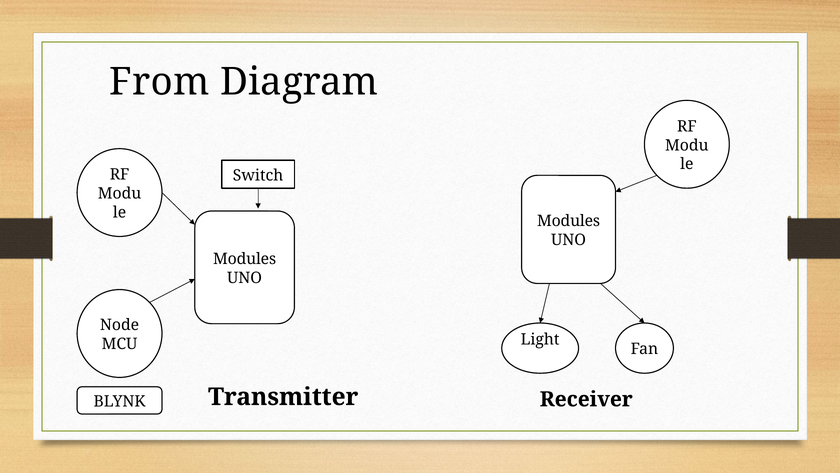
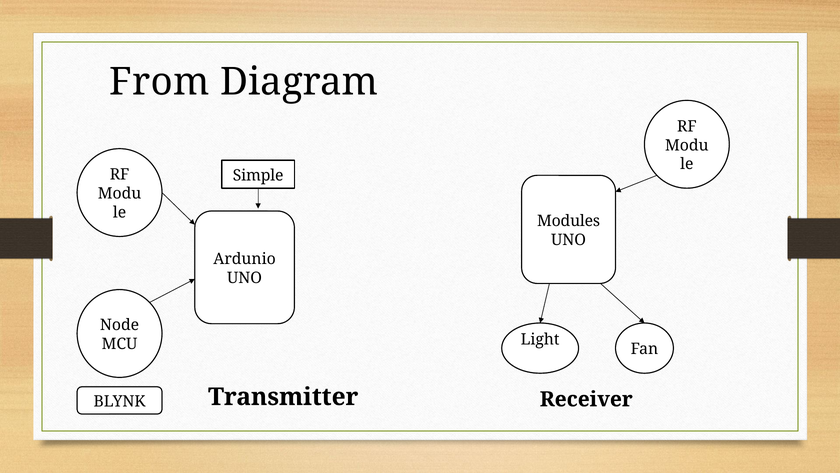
Switch: Switch -> Simple (258, 175)
Modules: Modules -> Ardunio (245, 259)
